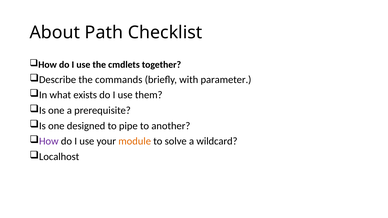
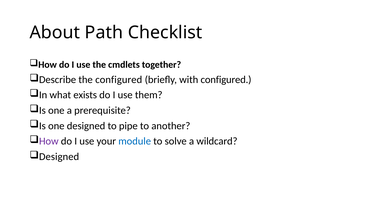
the commands: commands -> configured (119, 80)
with parameter: parameter -> configured (226, 80)
module colour: orange -> blue (135, 141)
Localhost: Localhost -> Designed (59, 157)
